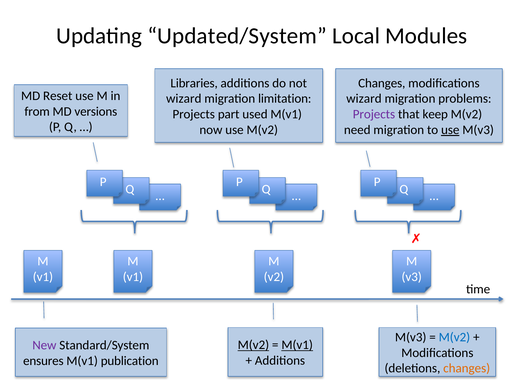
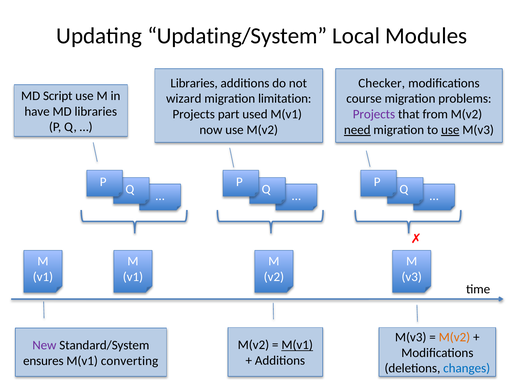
Updated/System: Updated/System -> Updating/System (237, 36)
Changes: Changes -> Checker (382, 83)
Reset: Reset -> Script (58, 96)
wizard: wizard -> course (364, 99)
from: from -> have (37, 111)
MD versions: versions -> libraries (96, 111)
keep: keep -> from (435, 114)
need underline: none -> present (357, 130)
M(v2 colour: blue -> orange (454, 337)
M(v2 underline: present -> none (253, 345)
publication: publication -> converting (130, 361)
changes colour: orange -> blue (467, 368)
